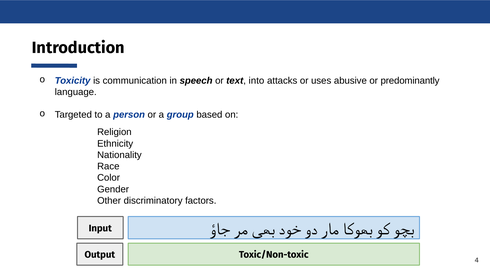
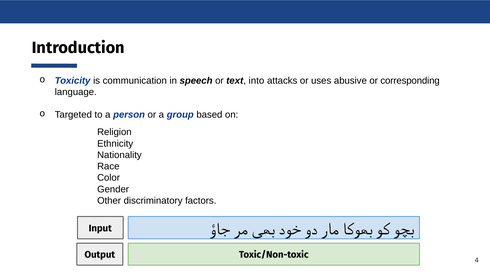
predominantly: predominantly -> corresponding (410, 81)
